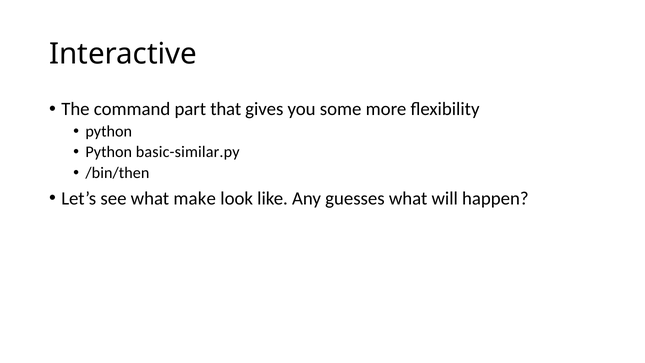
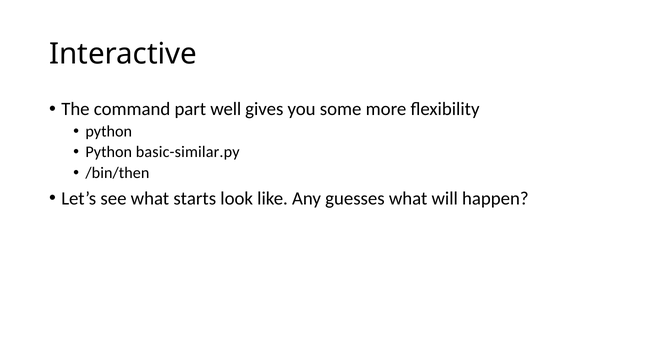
that: that -> well (226, 109)
make: make -> starts (195, 198)
